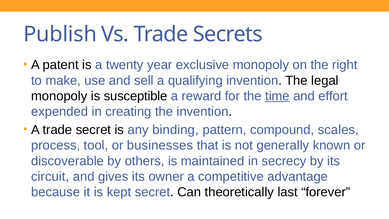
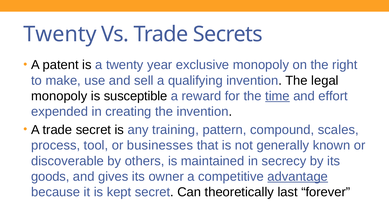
Publish: Publish -> Twenty (60, 34)
binding: binding -> training (175, 130)
circuit: circuit -> goods (50, 176)
advantage underline: none -> present (298, 176)
